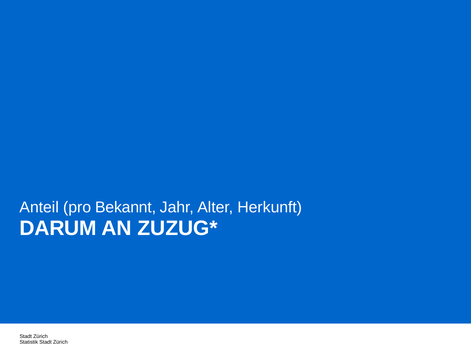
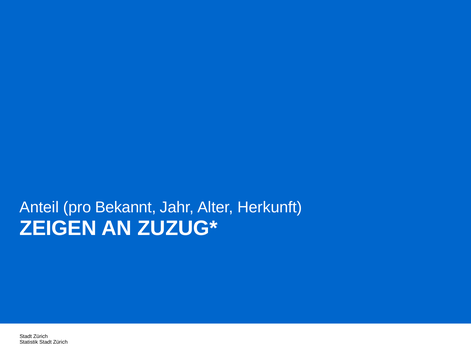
DARUM: DARUM -> ZEIGEN (58, 229)
